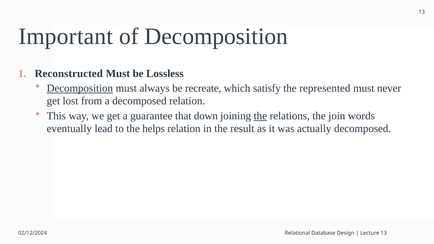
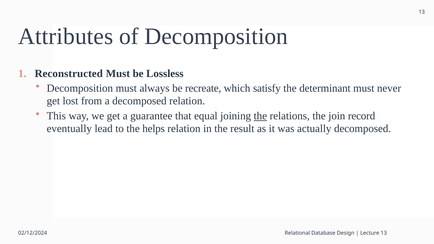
Important: Important -> Attributes (66, 36)
Decomposition underline: present -> none (80, 88)
represented: represented -> determinant (325, 88)
down: down -> equal (206, 116)
words: words -> record (362, 116)
